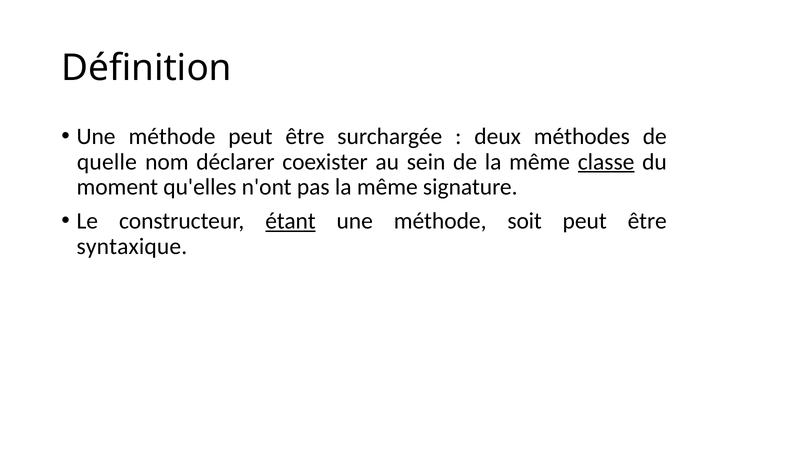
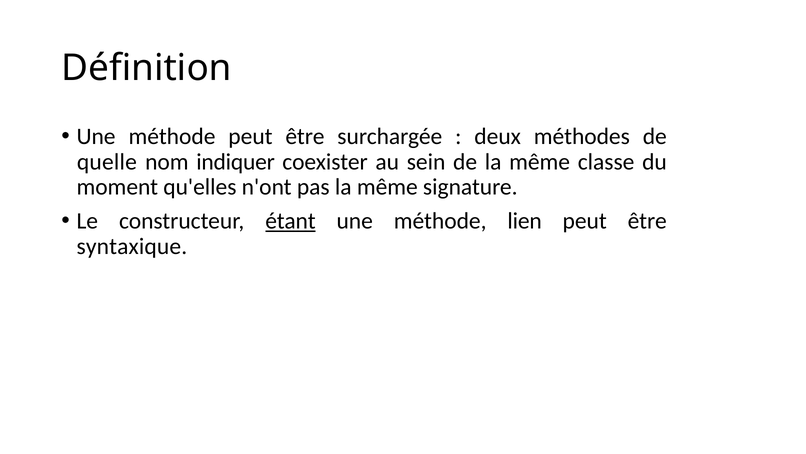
déclarer: déclarer -> indiquer (236, 162)
classe underline: present -> none (606, 162)
soit: soit -> lien (525, 221)
